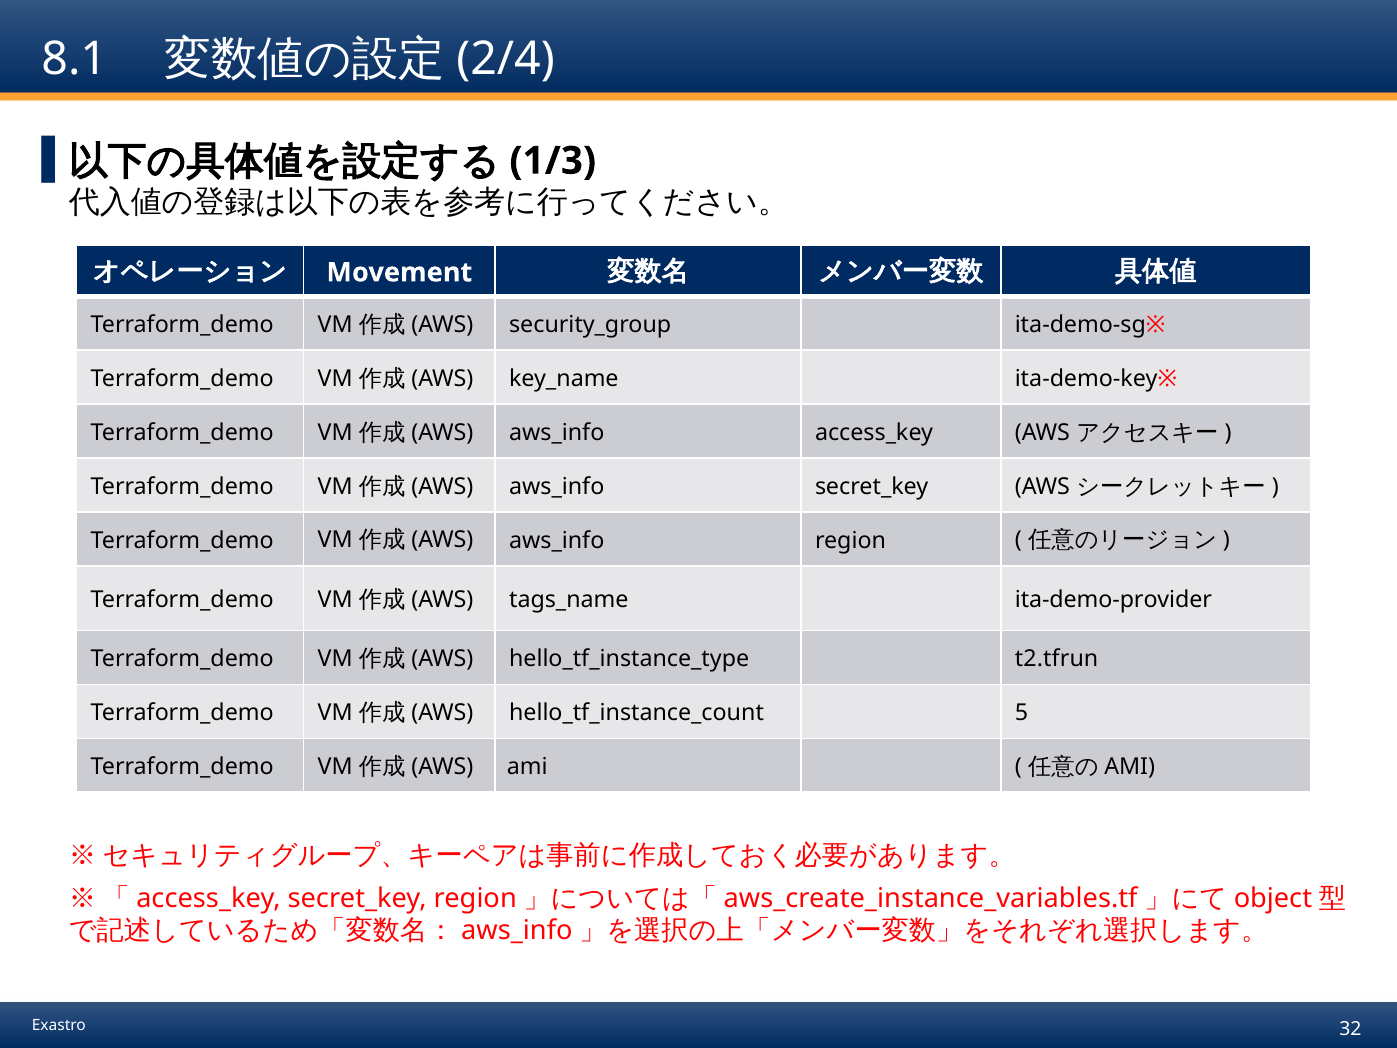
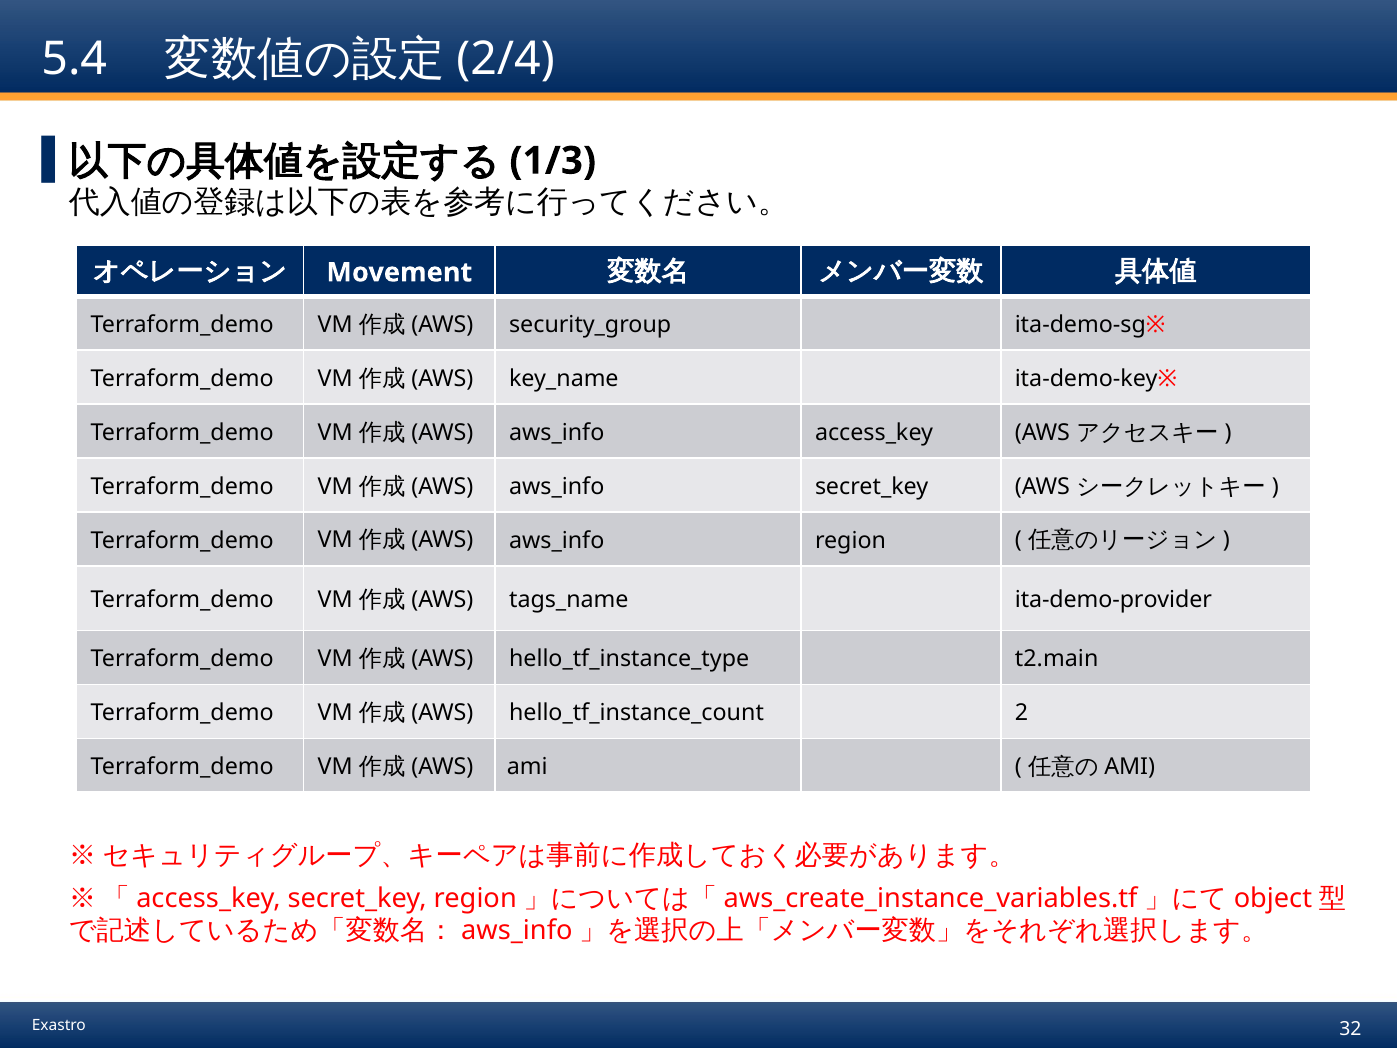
8.1: 8.1 -> 5.4 (74, 59)
t2.tfrun: t2.tfrun -> t2.main (1057, 659)
5: 5 -> 2 (1022, 713)
